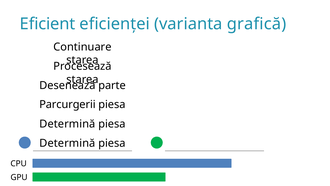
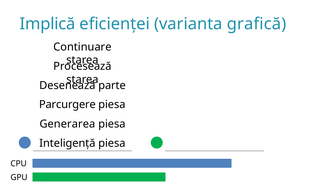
Eficient: Eficient -> Implică (48, 24)
Parcurgerii: Parcurgerii -> Parcurgere (67, 104)
Determină: Determină -> Generarea (67, 124)
Determină: Determină -> Inteligență (67, 143)
